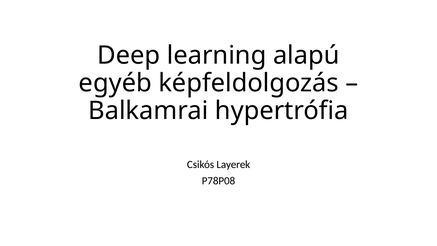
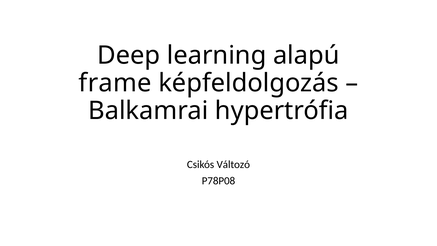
egyéb: egyéb -> frame (115, 83)
Layerek: Layerek -> Változó (233, 164)
